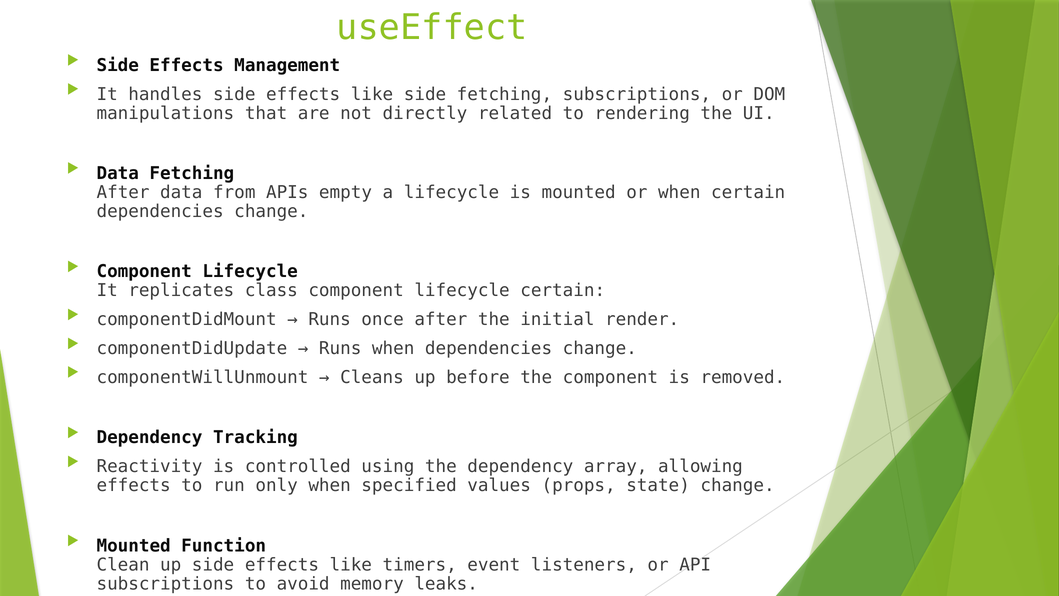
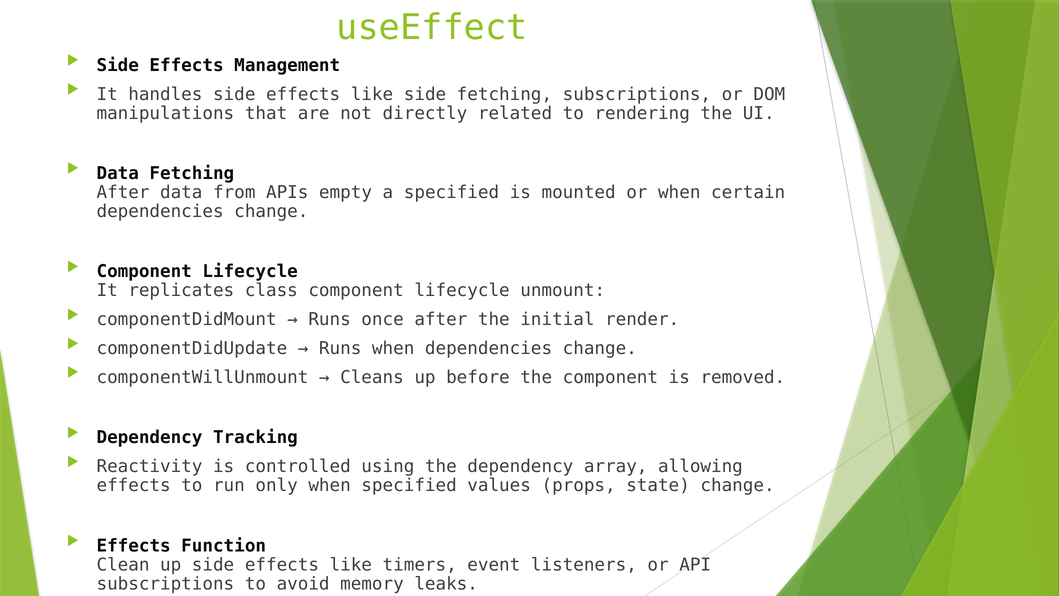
a lifecycle: lifecycle -> specified (451, 192)
lifecycle certain: certain -> unmount (563, 290)
Mounted: Mounted -> Effects (134, 545)
